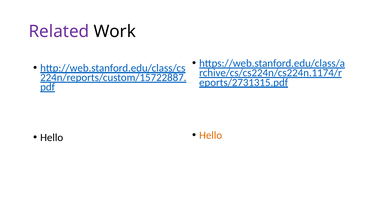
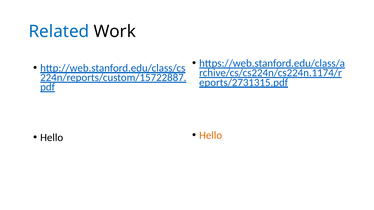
Related colour: purple -> blue (59, 31)
